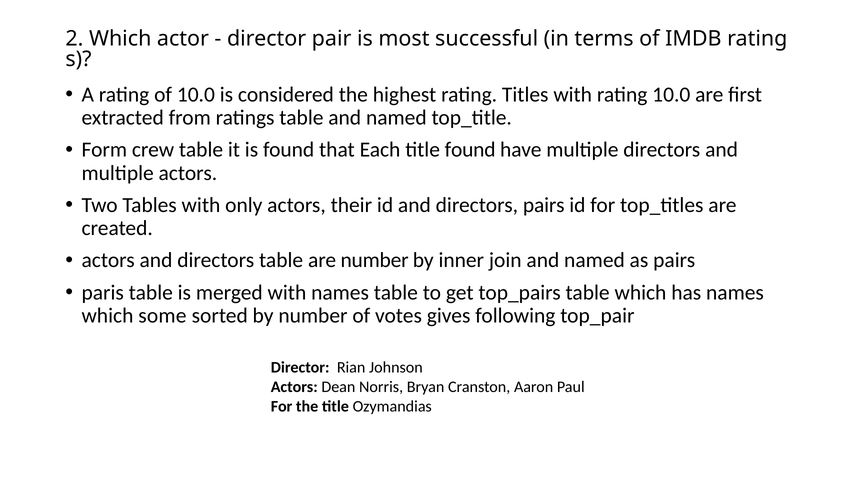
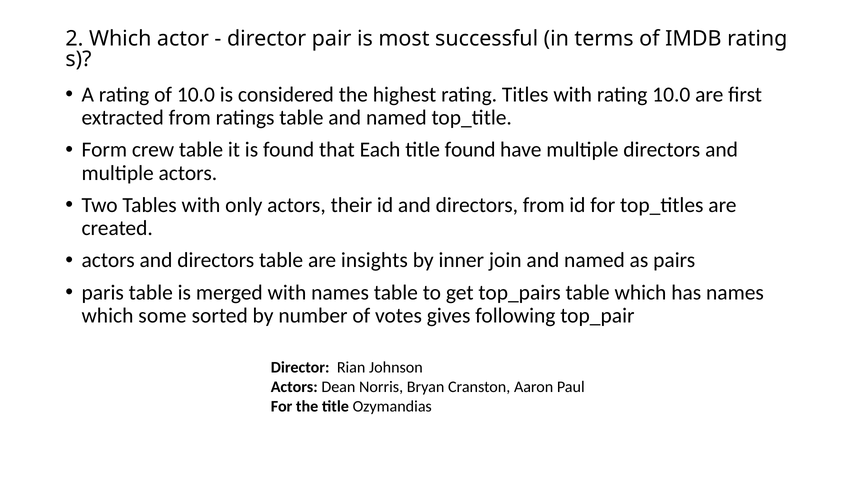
directors pairs: pairs -> from (544, 205)
are number: number -> insights (374, 260)
